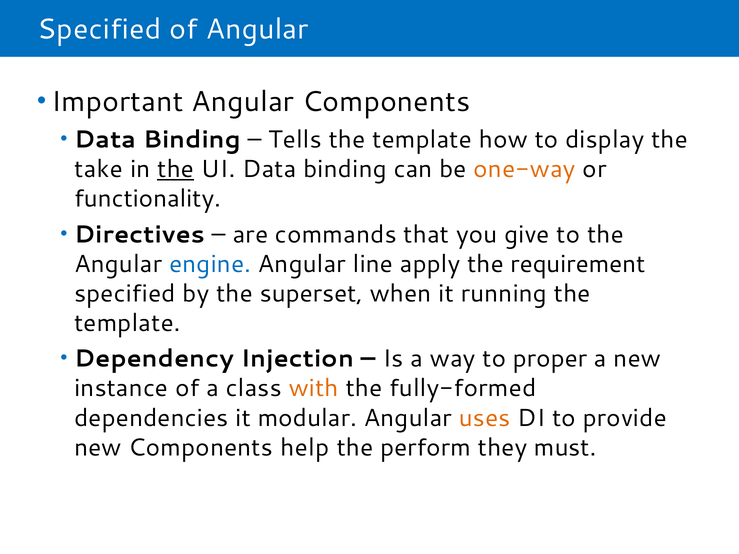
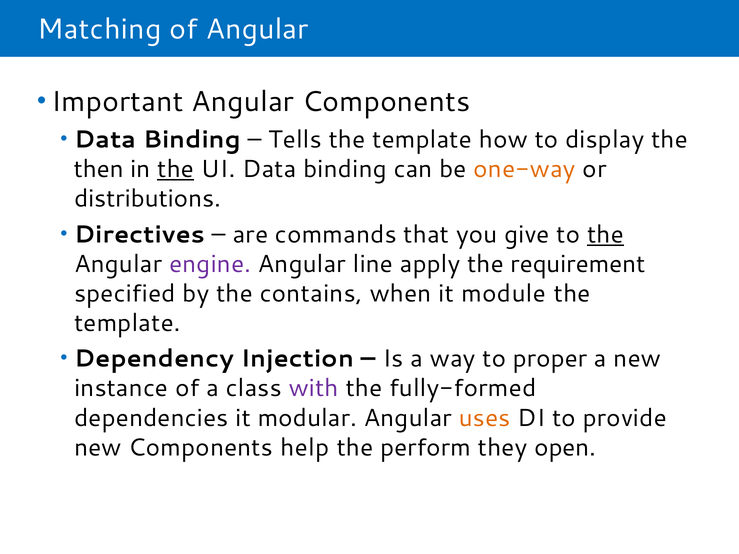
Specified: Specified -> Matching (99, 29)
take: take -> then (99, 169)
functionality: functionality -> distributions (148, 199)
the underline: none -> present (605, 235)
engine colour: blue -> purple (210, 264)
superset: superset -> contains (311, 294)
running: running -> module (504, 294)
with colour: orange -> purple (314, 389)
must: must -> open (565, 448)
